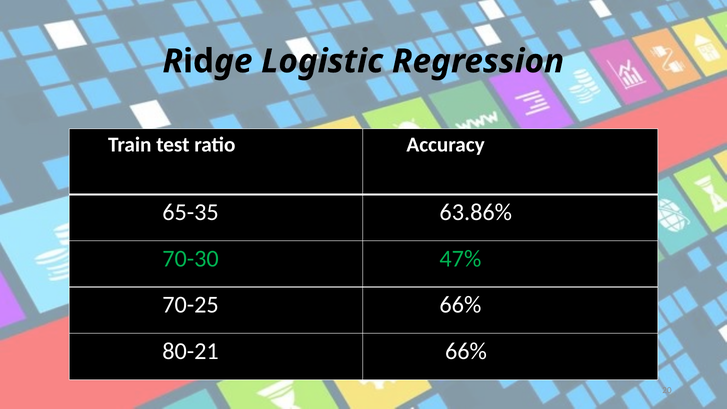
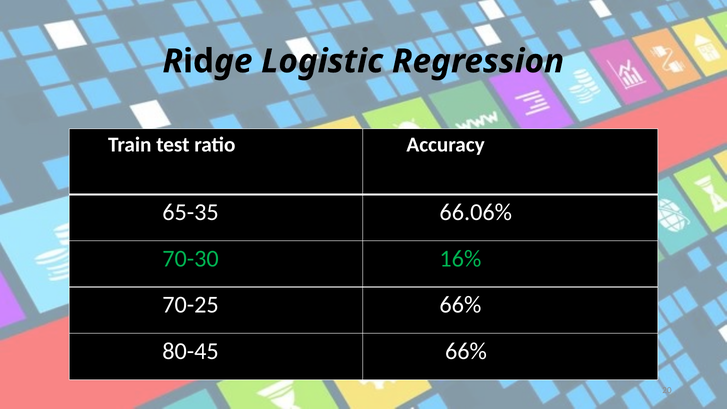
63.86%: 63.86% -> 66.06% (476, 212)
47%: 47% -> 16% (460, 258)
80-21: 80-21 -> 80-45 (191, 351)
